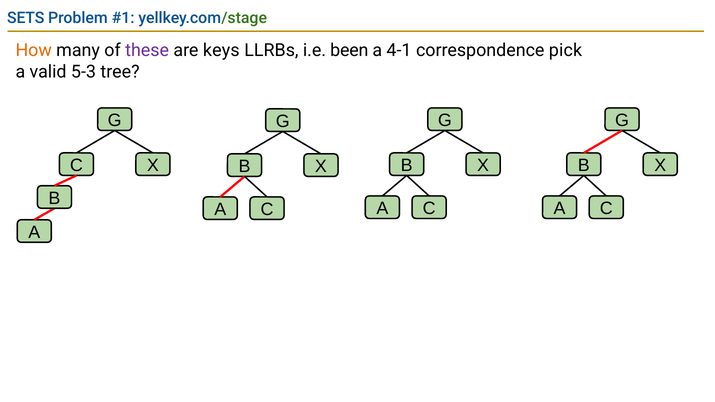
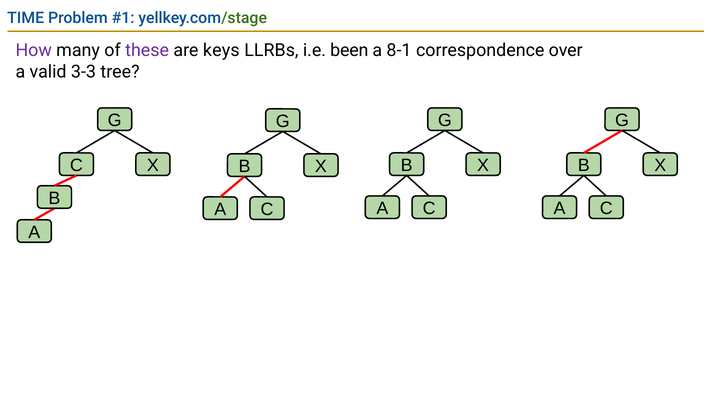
SETS: SETS -> TIME (26, 18)
How colour: orange -> purple (34, 51)
4-1: 4-1 -> 8-1 (399, 51)
pick: pick -> over (566, 51)
5-3: 5-3 -> 3-3 (84, 72)
